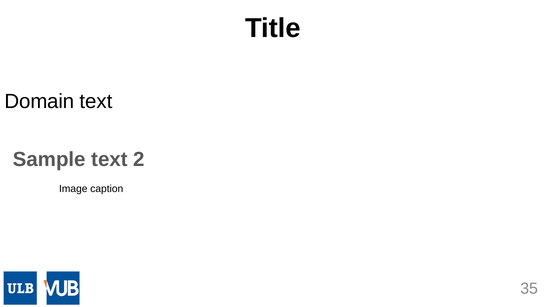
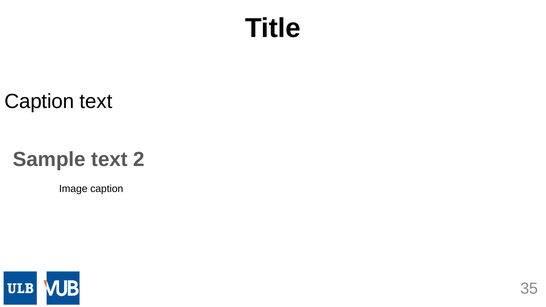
Domain: Domain -> Caption (39, 101)
